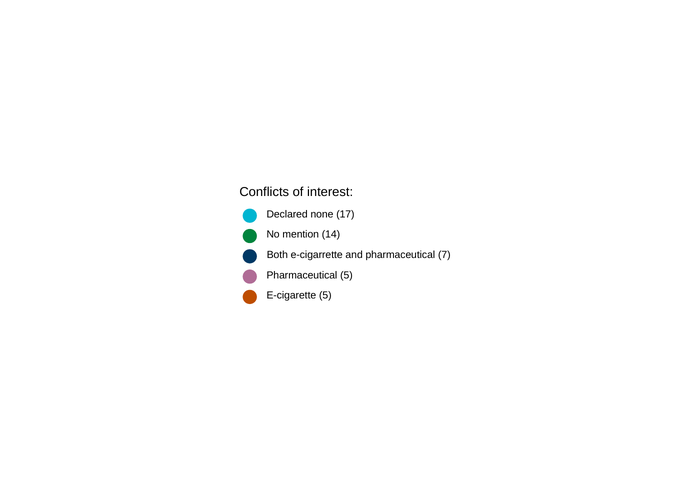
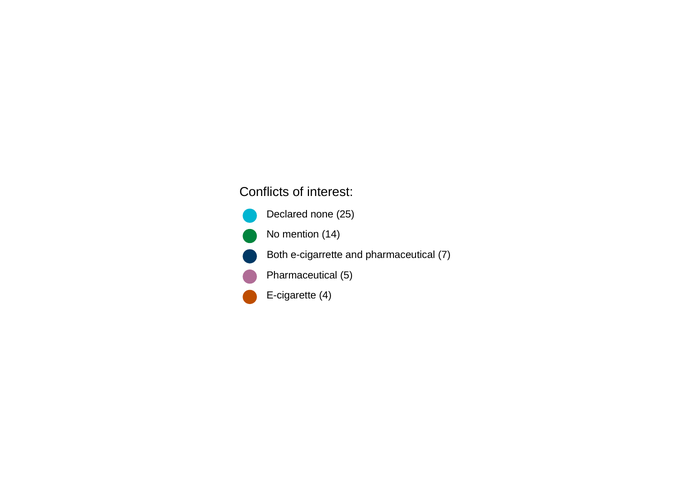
17: 17 -> 25 (345, 214)
E-cigarette 5: 5 -> 4 (325, 296)
